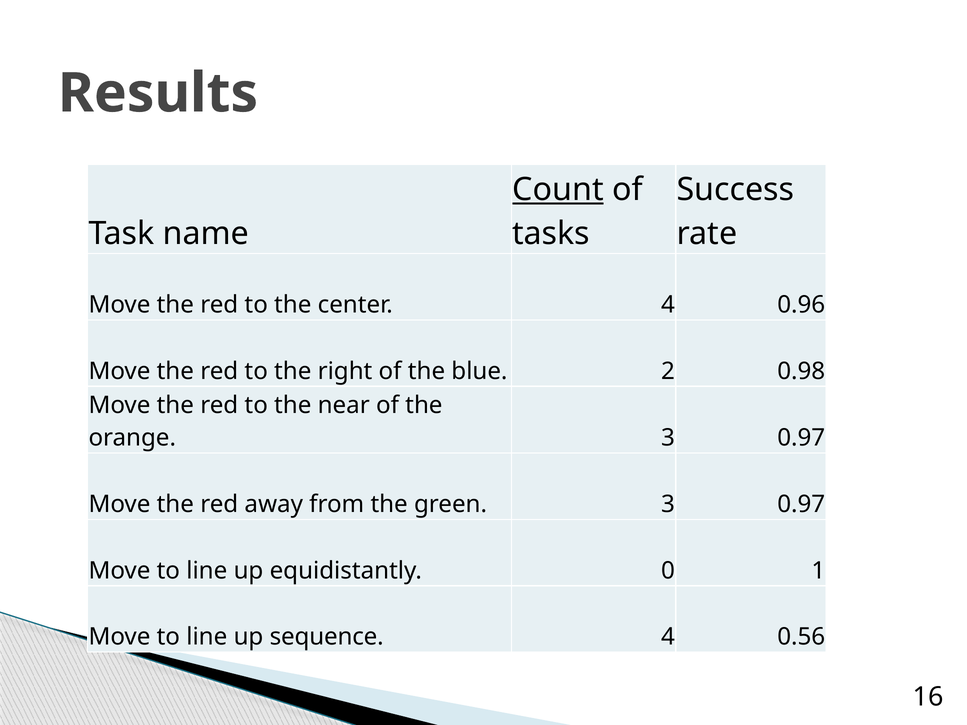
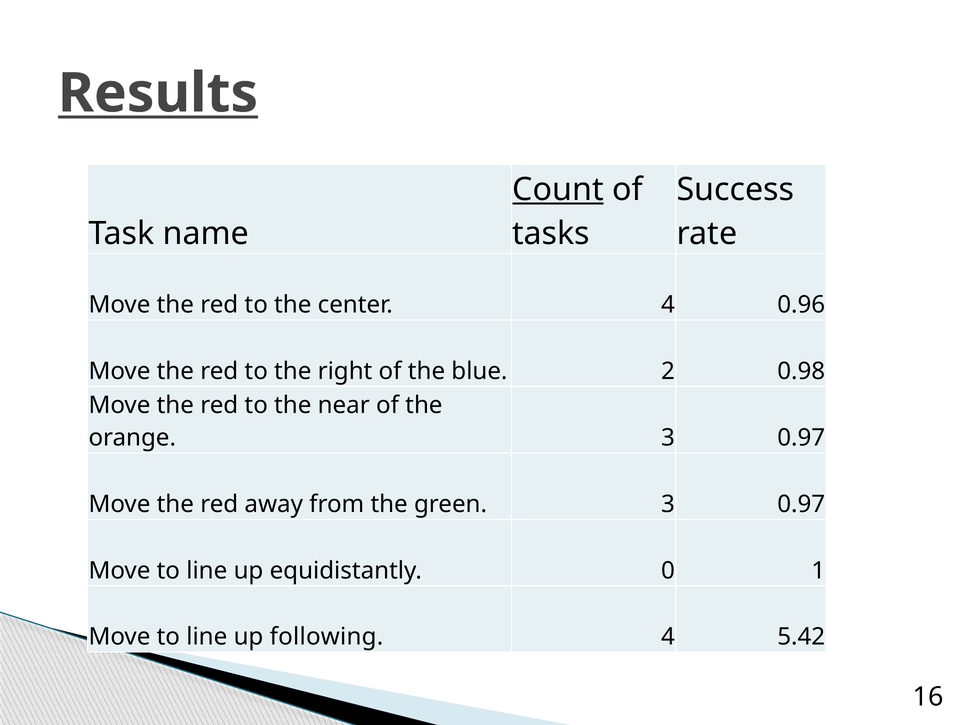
Results underline: none -> present (158, 93)
sequence: sequence -> following (326, 637)
0.56: 0.56 -> 5.42 (801, 637)
